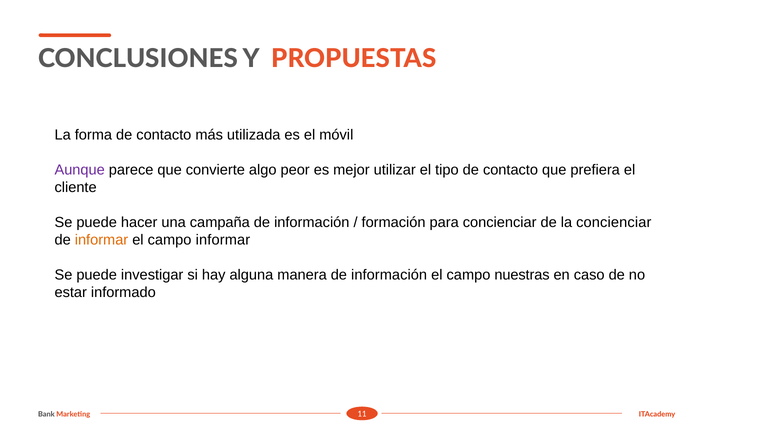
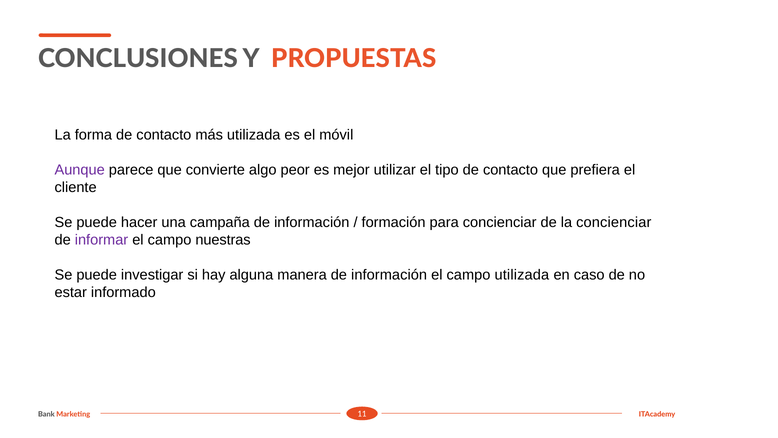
informar colour: orange -> purple (101, 240)
campo informar: informar -> nuestras (223, 240)
campo nuestras: nuestras -> utilizada (522, 275)
